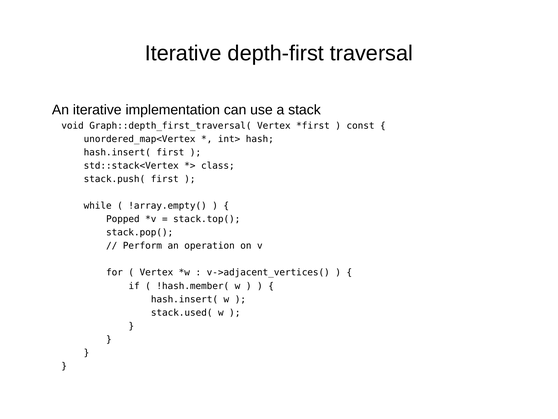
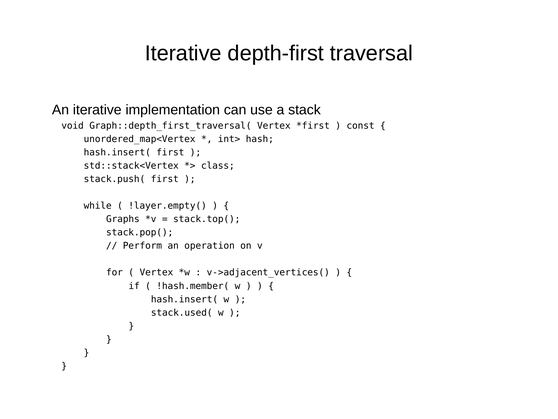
!array.empty(: !array.empty( -> !layer.empty( (168, 206)
Popped: Popped -> Graphs (123, 219)
